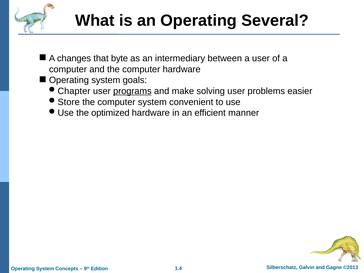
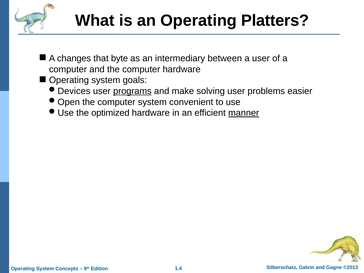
Several: Several -> Platters (275, 20)
Chapter: Chapter -> Devices (74, 91)
Store: Store -> Open (69, 102)
manner underline: none -> present (244, 113)
